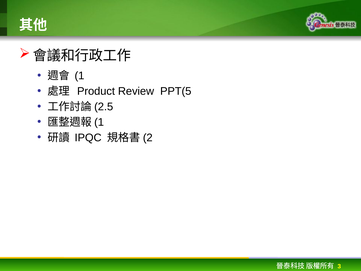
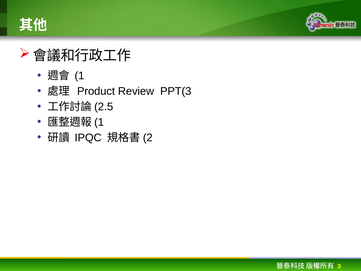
PPT(5: PPT(5 -> PPT(3 (176, 91)
